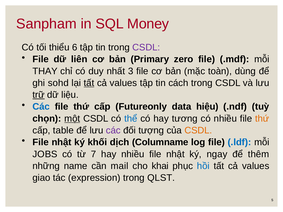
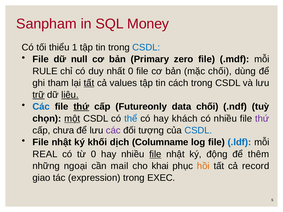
6: 6 -> 1 (75, 47)
CSDL colour: purple -> blue (146, 47)
liên: liên -> null (79, 59)
THAY: THAY -> RULE (45, 71)
nhất 3: 3 -> 0 (131, 71)
mặc toàn: toàn -> chối (220, 71)
sohd: sohd -> tham (58, 83)
liệu underline: none -> present (70, 95)
thứ underline: none -> present (81, 107)
data hiệu: hiệu -> chối (207, 107)
tương: tương -> khách (185, 119)
thứ colour: orange -> purple (262, 119)
table: table -> chưa (63, 131)
CSDL colour: orange -> blue (198, 131)
JOBS: JOBS -> REAL (45, 154)
từ 7: 7 -> 0 (94, 154)
file underline: none -> present (155, 154)
ngay: ngay -> động (217, 154)
name: name -> ngoại (76, 166)
hồi colour: blue -> orange (203, 166)
values: values -> record (256, 166)
QLST: QLST -> EXEC (161, 178)
